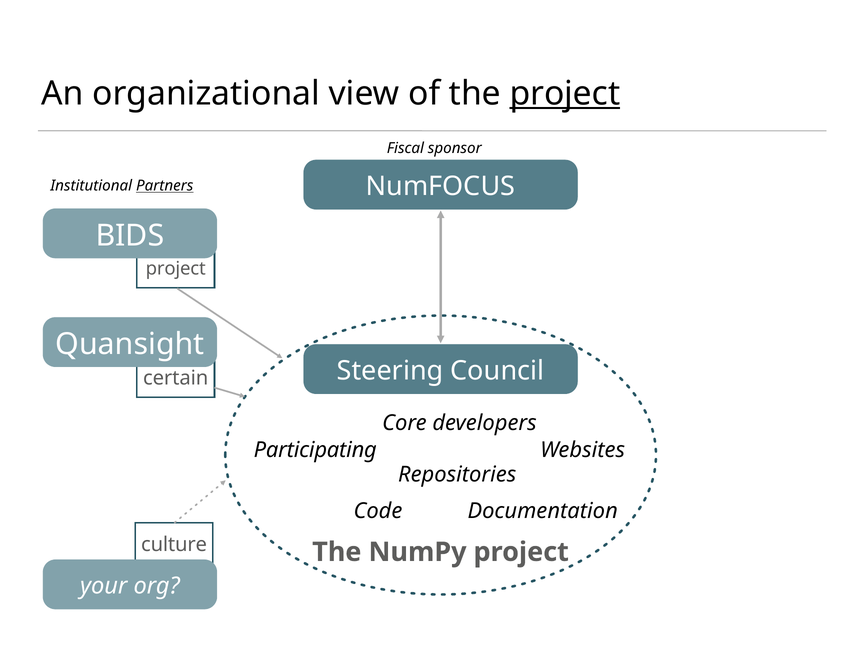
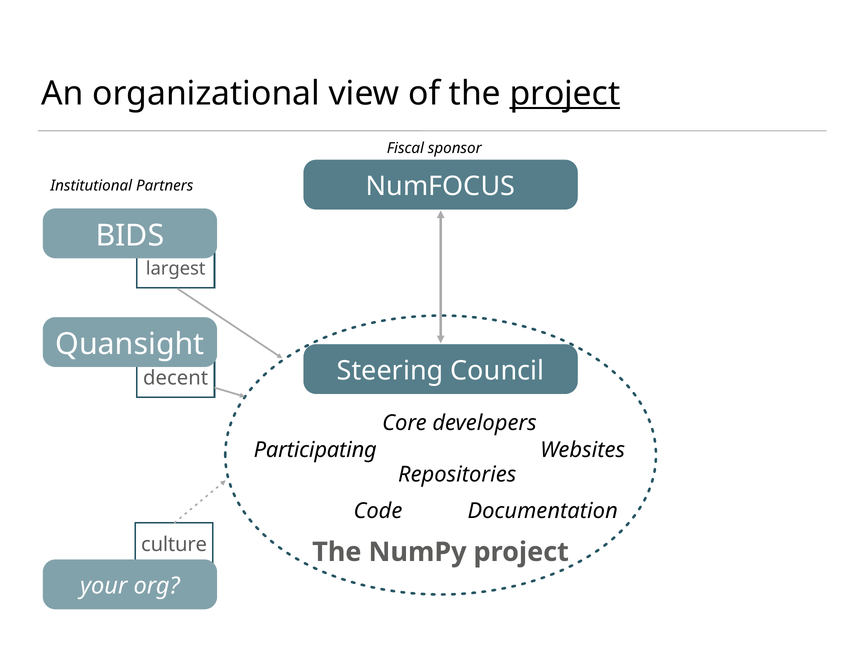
Partners underline: present -> none (165, 186)
project: project -> largest (176, 268)
certain: certain -> decent (176, 378)
